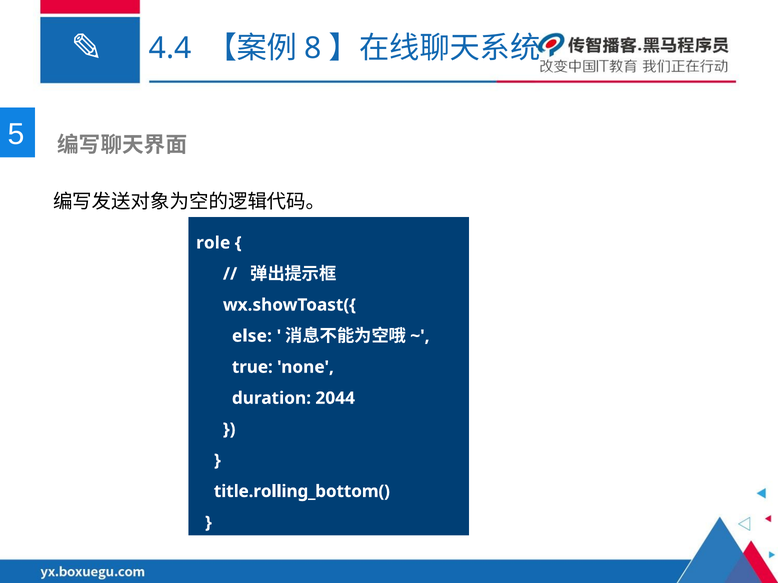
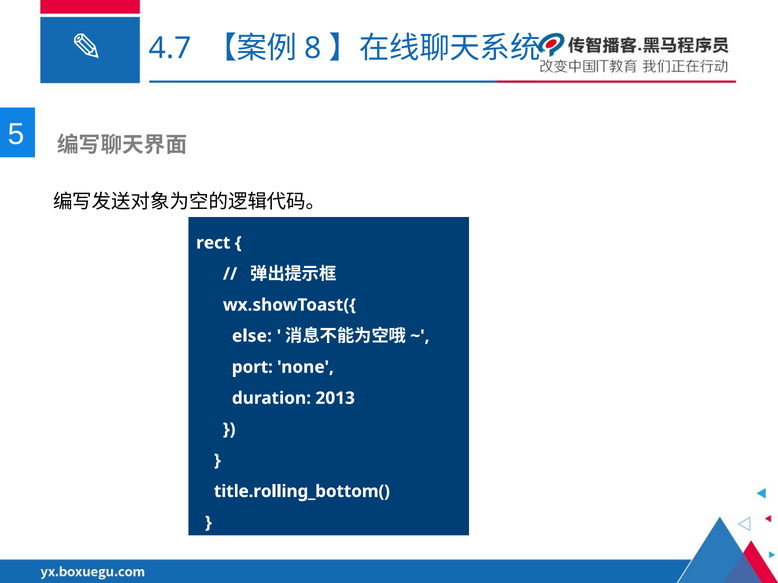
4.4: 4.4 -> 4.7 (170, 48)
role: role -> rect (213, 243)
true: true -> port (252, 367)
2044: 2044 -> 2013 (335, 398)
